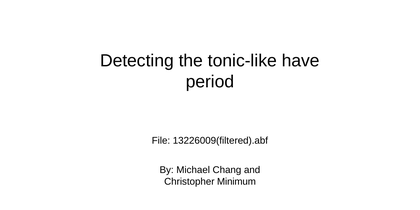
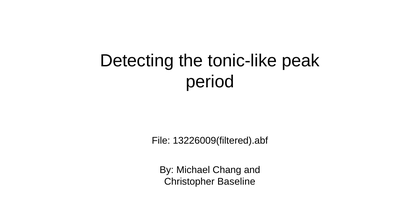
have: have -> peak (301, 61)
Minimum: Minimum -> Baseline (236, 182)
